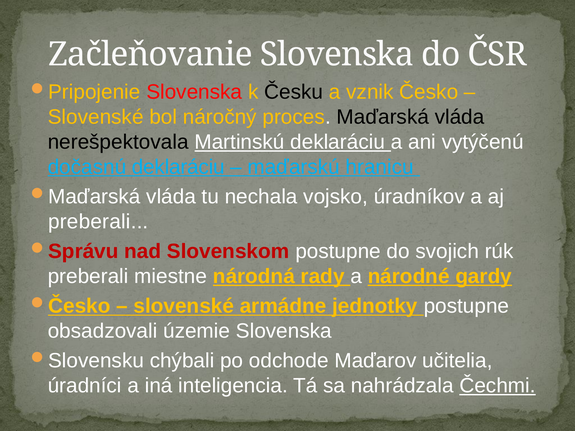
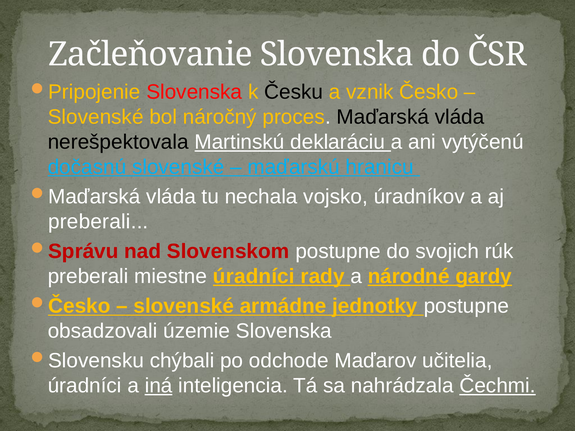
dočasnú deklaráciu: deklaráciu -> slovenské (178, 167)
miestne národná: národná -> úradníci (254, 276)
iná underline: none -> present (159, 386)
